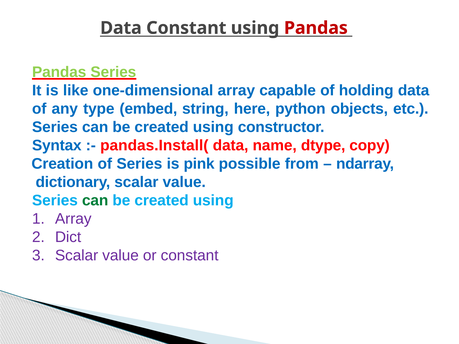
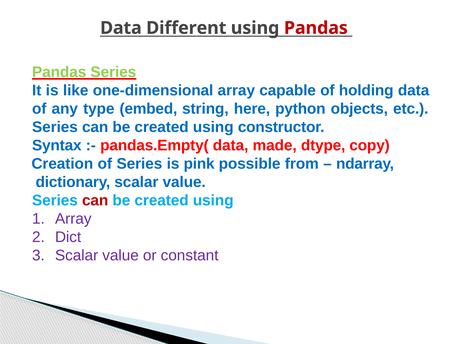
Data Constant: Constant -> Different (186, 28)
pandas.Install(: pandas.Install( -> pandas.Empty( (154, 146)
name: name -> made (275, 146)
can colour: green -> red (95, 201)
